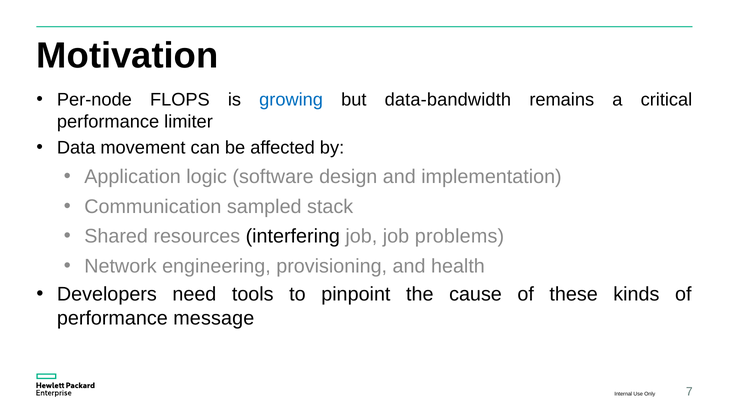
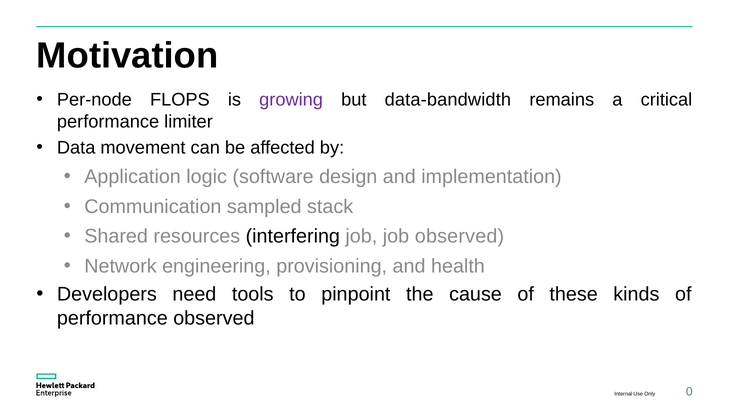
growing colour: blue -> purple (291, 100)
job problems: problems -> observed (460, 236)
performance message: message -> observed (214, 318)
7: 7 -> 0 (689, 392)
